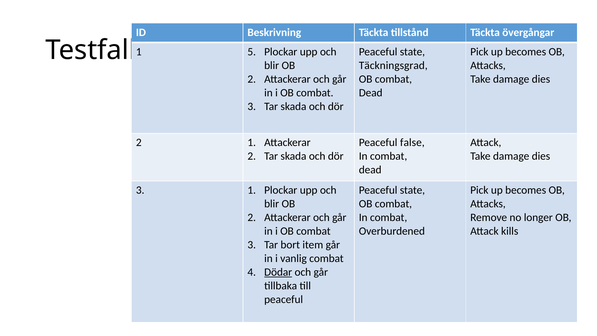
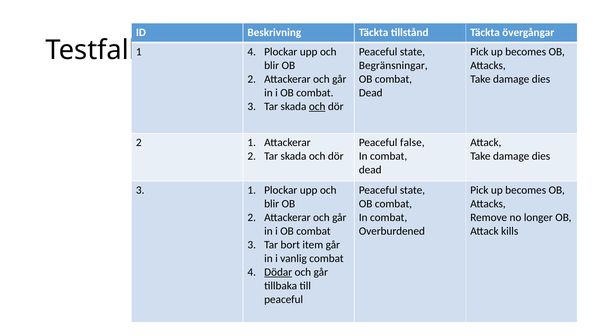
1 5: 5 -> 4 (252, 52)
Täckningsgrad: Täckningsgrad -> Begränsningar (393, 65)
och underline: none -> present (317, 106)
